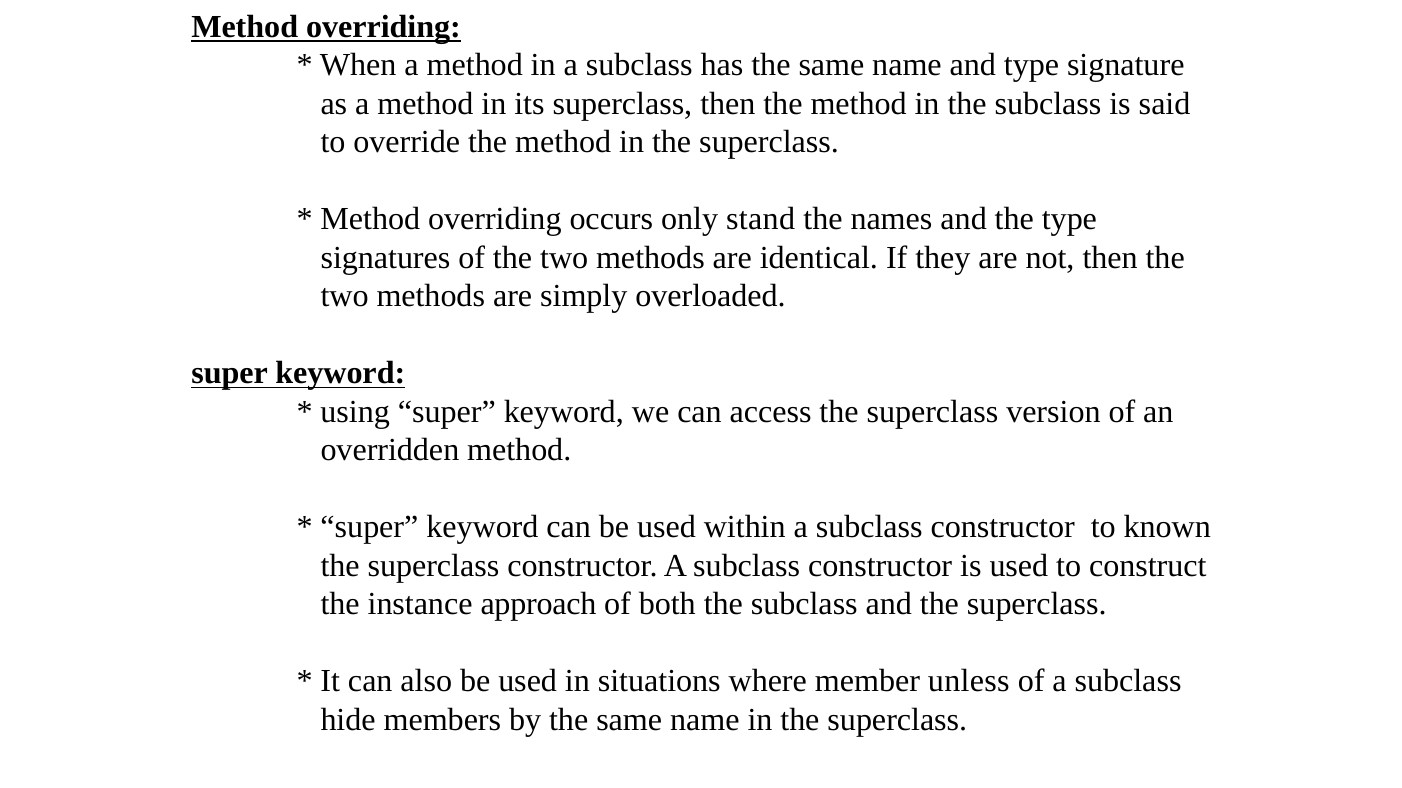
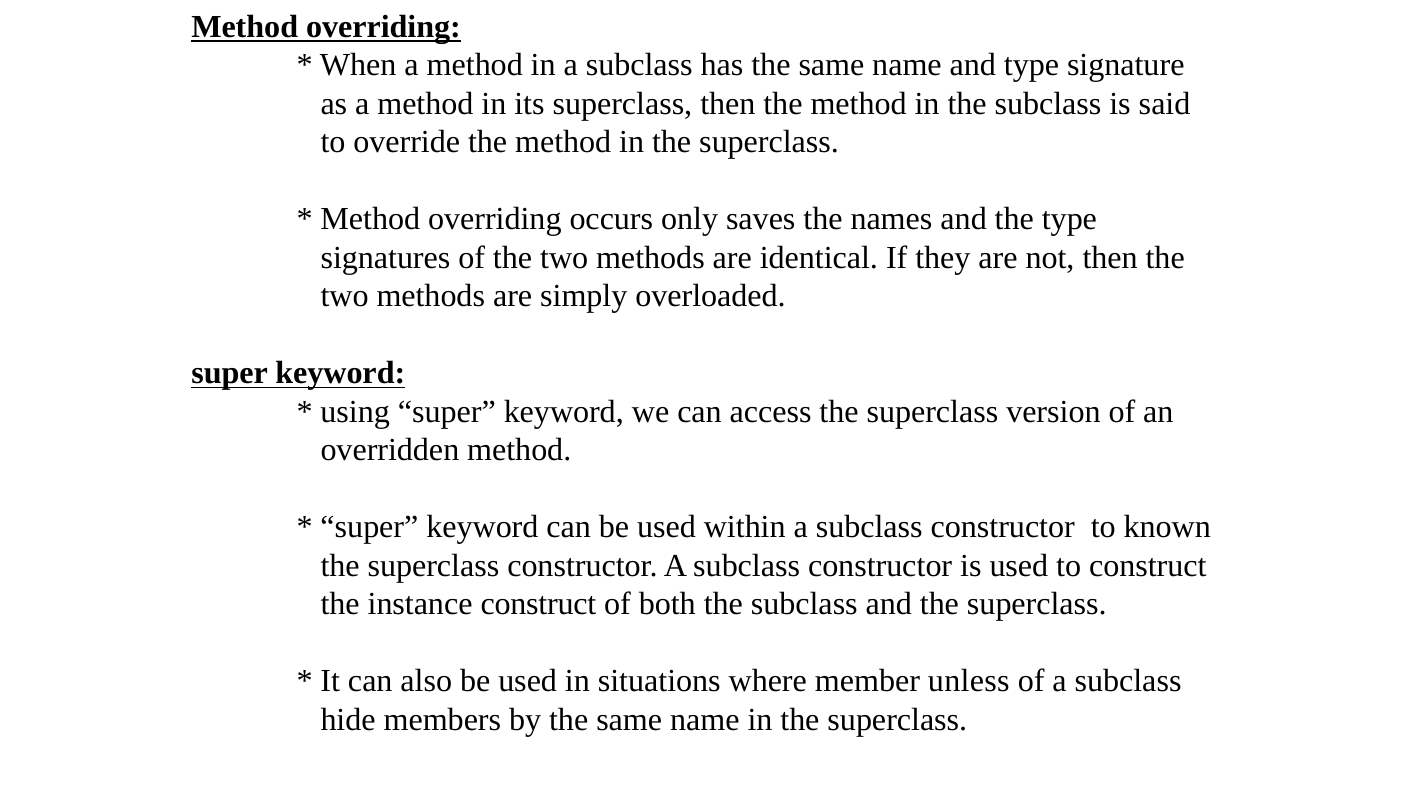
stand: stand -> saves (761, 219)
instance approach: approach -> construct (538, 605)
